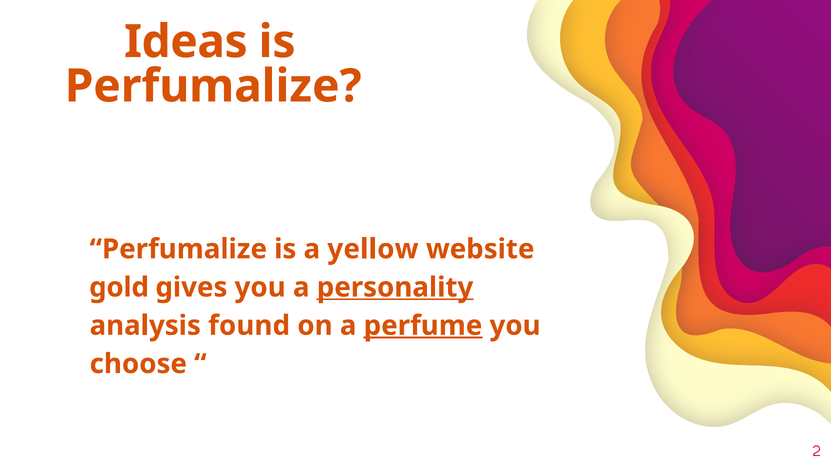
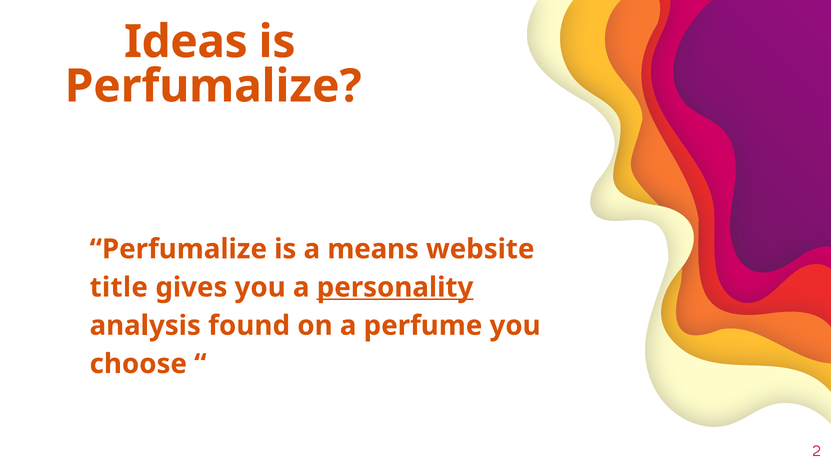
yellow: yellow -> means (373, 249)
gold: gold -> title (119, 287)
perfume underline: present -> none (423, 325)
